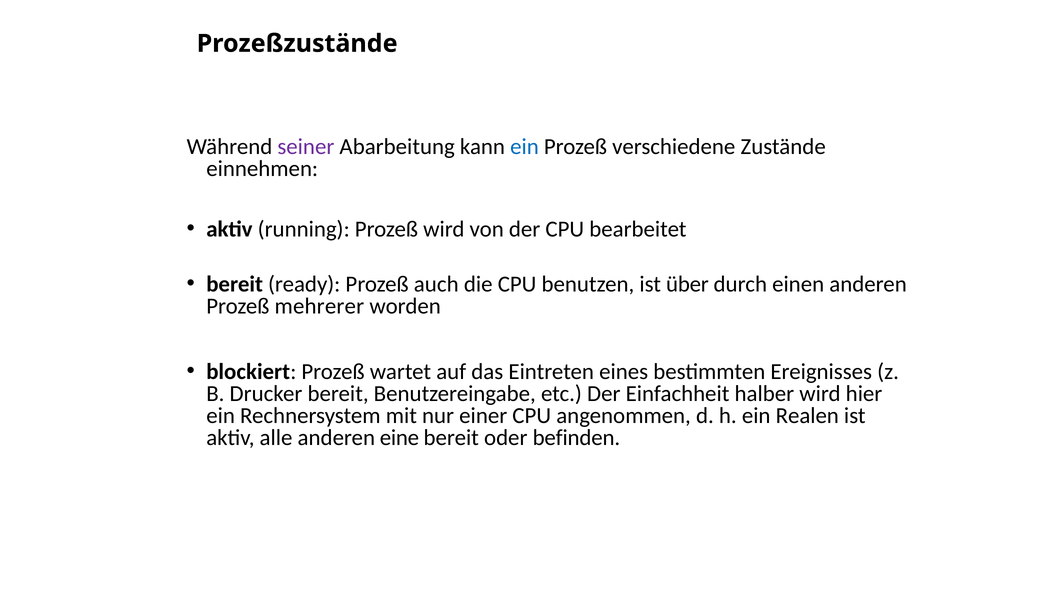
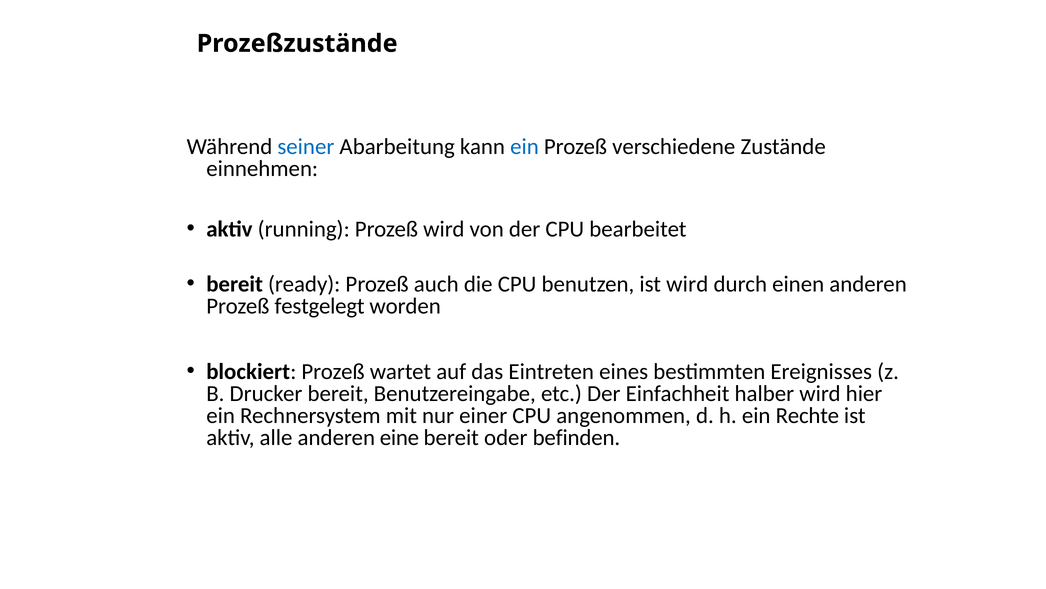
seiner colour: purple -> blue (306, 147)
ist über: über -> wird (687, 284)
mehrerer: mehrerer -> festgelegt (320, 306)
Realen: Realen -> Rechte (807, 415)
